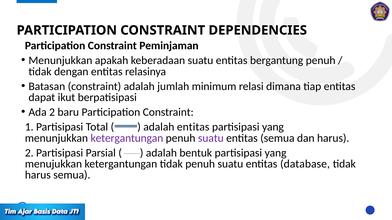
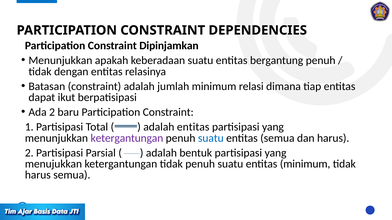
Peminjaman: Peminjaman -> Dipinjamkan (169, 46)
suatu colour: purple -> blue (211, 138)
entitas database: database -> minimum (305, 164)
